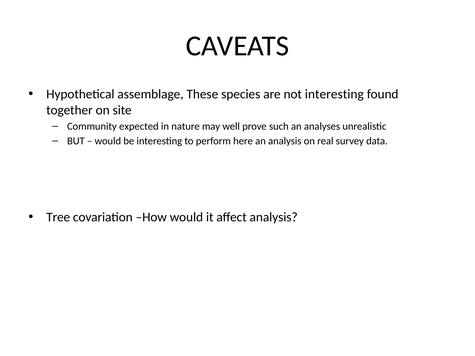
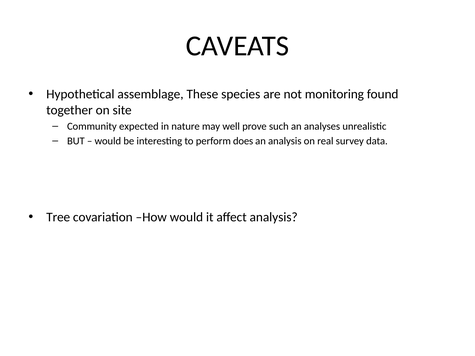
not interesting: interesting -> monitoring (334, 94)
here: here -> does (243, 141)
